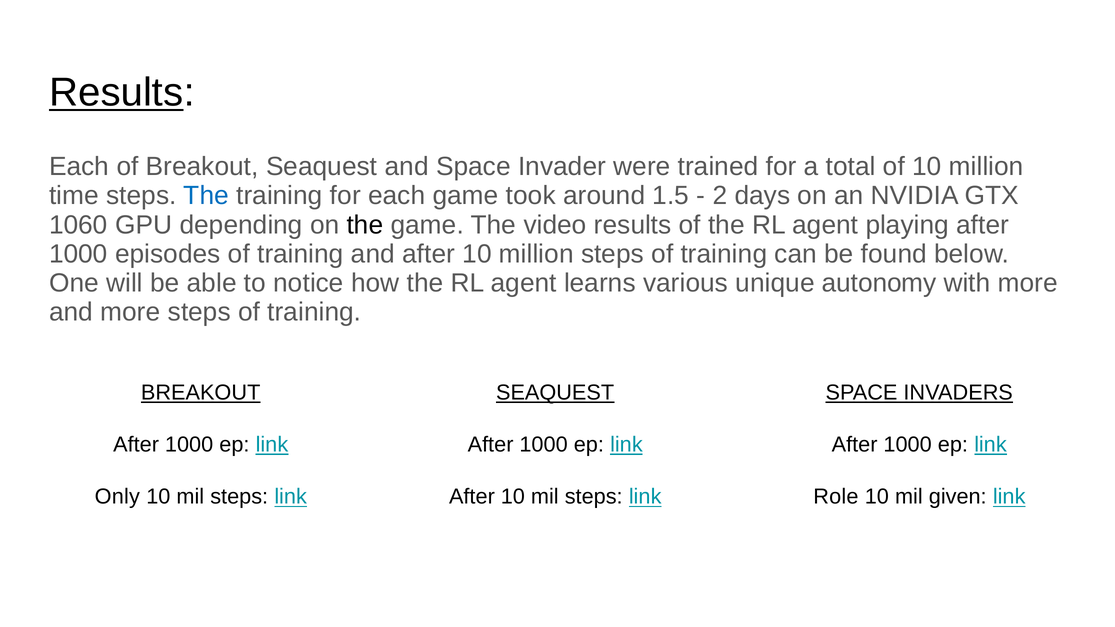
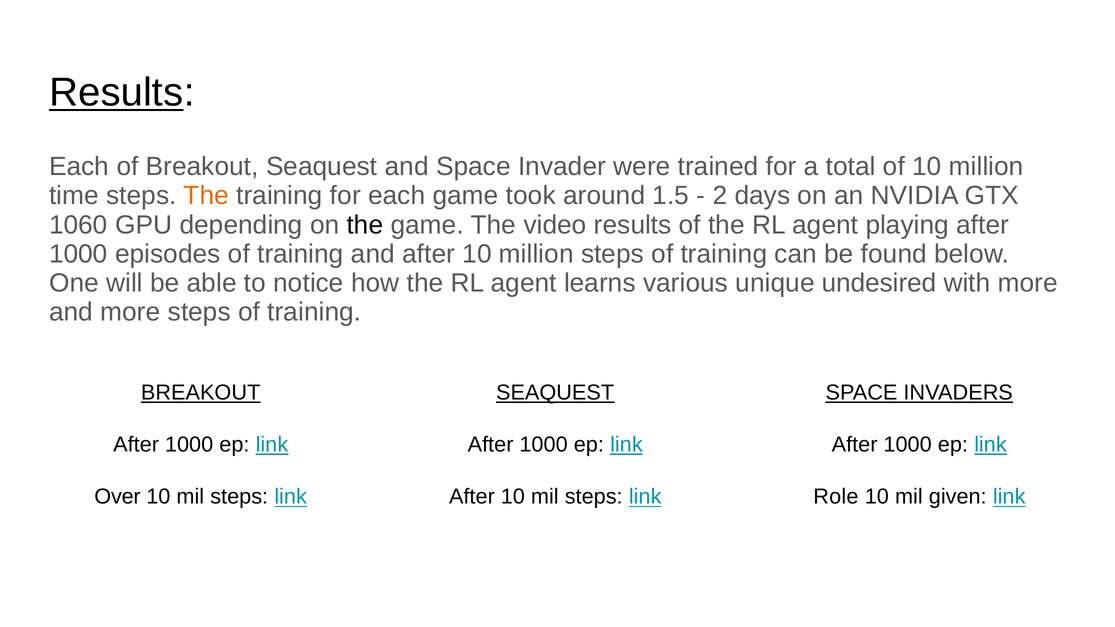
The colour: blue -> orange (206, 196)
autonomy: autonomy -> undesired (879, 283)
Only: Only -> Over (118, 497)
